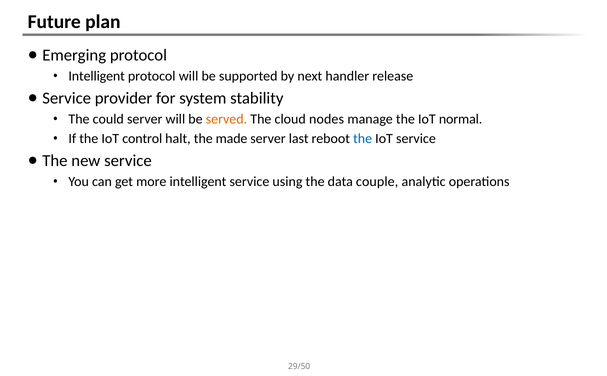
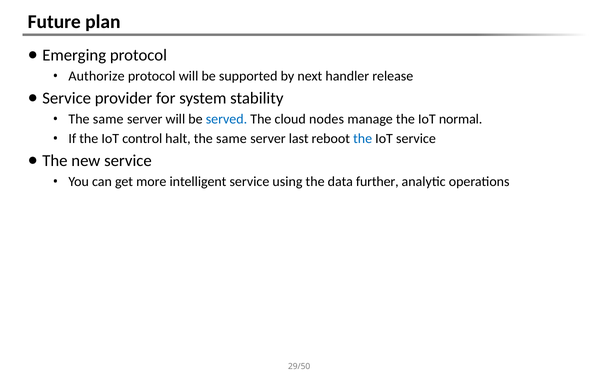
Intelligent: Intelligent -> Authorize (97, 76)
could: could -> same (108, 119)
served colour: orange -> blue (226, 119)
halt the made: made -> same (231, 139)
couple: couple -> further (377, 182)
